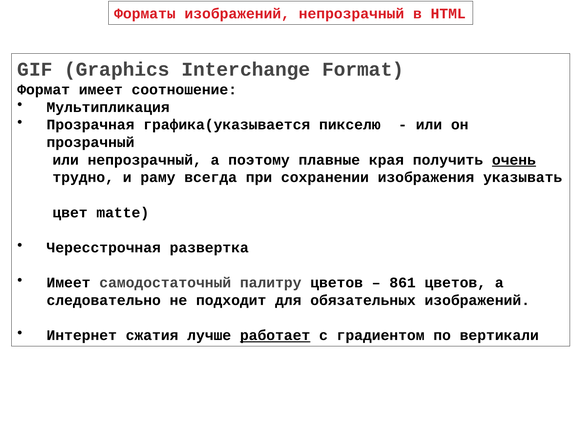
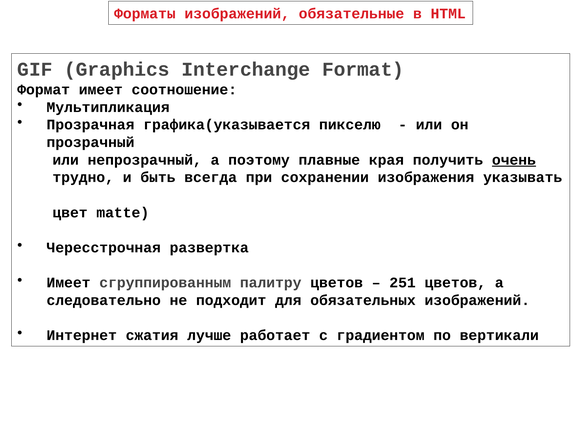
изображений непрозрачный: непрозрачный -> обязательные (351, 14)
раму: раму -> быть (158, 178)
самодостаточный: самодостаточный -> сгруппированным (165, 283)
861: 861 -> 251 (403, 283)
работает underline: present -> none (275, 336)
